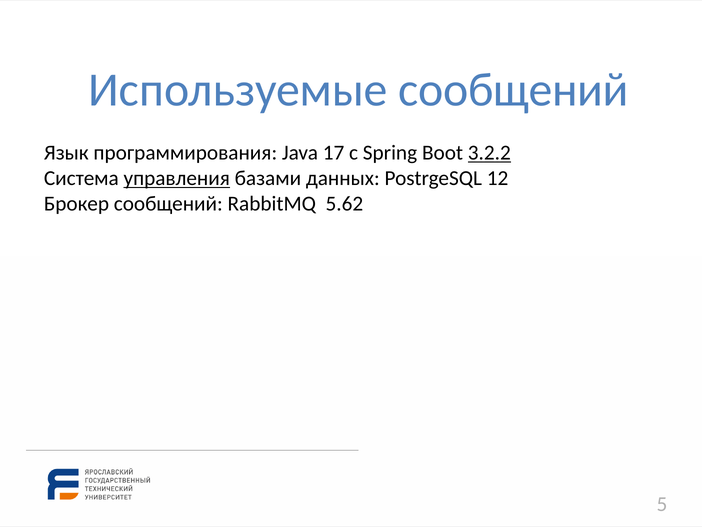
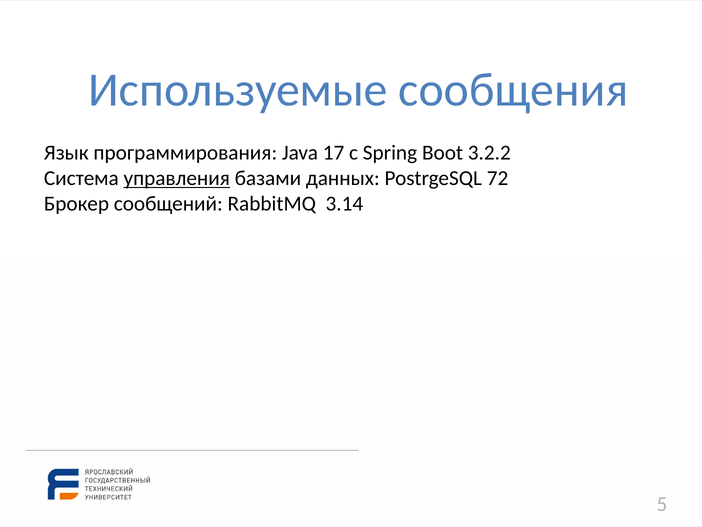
Используемые сообщений: сообщений -> сообщения (513, 90)
3.2.2 underline: present -> none (489, 153)
12: 12 -> 72 (498, 178)
5.62: 5.62 -> 3.14 (344, 204)
